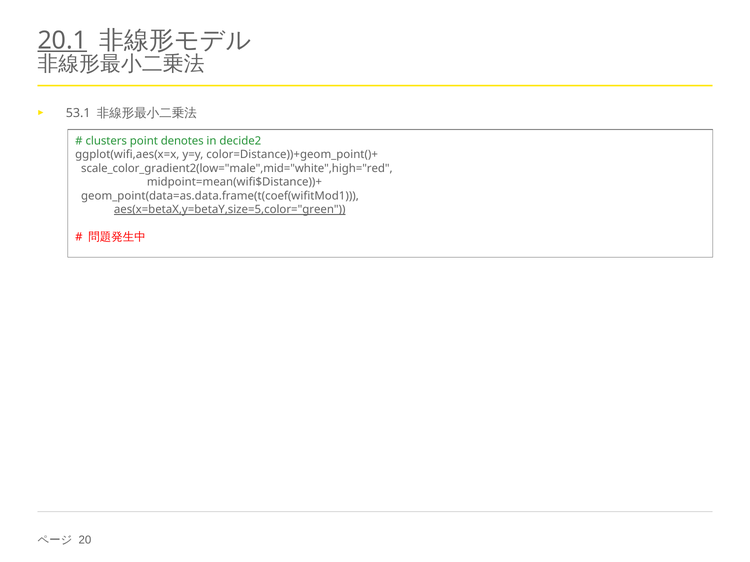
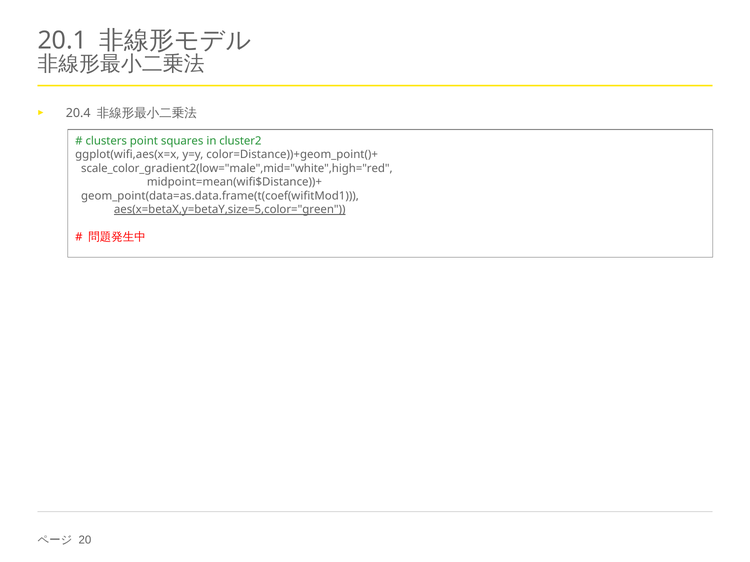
20.1 underline: present -> none (62, 41)
53.1: 53.1 -> 20.4 (78, 113)
denotes: denotes -> squares (182, 141)
decide2: decide2 -> cluster2 (240, 141)
